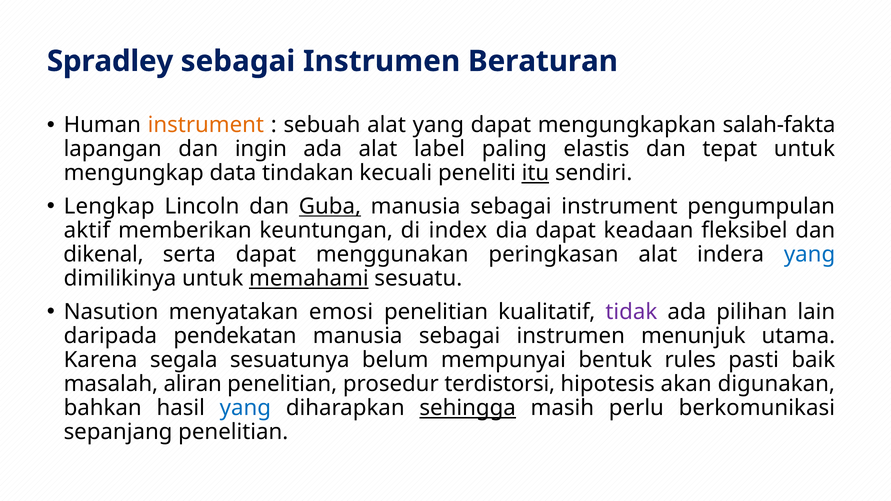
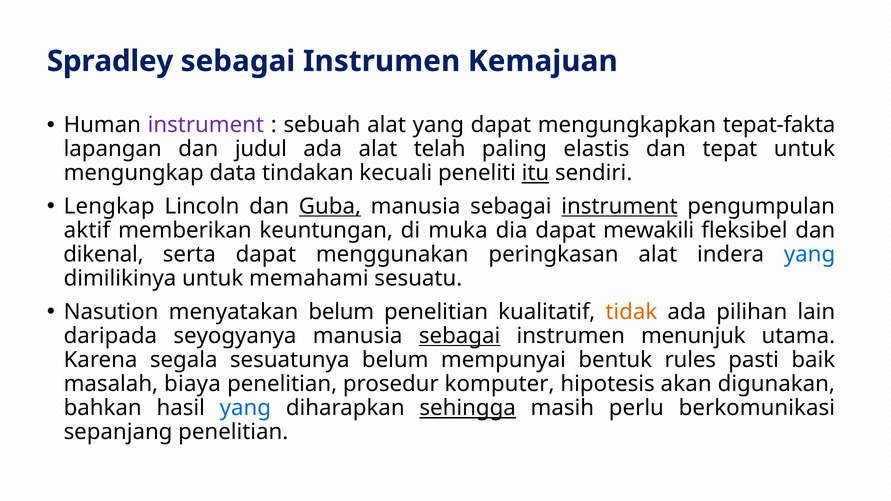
Beraturan: Beraturan -> Kemajuan (543, 61)
instrument colour: orange -> purple (206, 125)
salah-fakta: salah-fakta -> tepat-fakta (779, 125)
ingin: ingin -> judul (261, 149)
label: label -> telah (440, 149)
instrument underline: none -> present (619, 207)
index: index -> muka (458, 231)
keadaan: keadaan -> mewakili (649, 231)
memahami underline: present -> none (309, 279)
menyatakan emosi: emosi -> belum (341, 312)
tidak colour: purple -> orange (631, 312)
pendekatan: pendekatan -> seyogyanya (235, 336)
sebagai underline: none -> present (460, 336)
aliran: aliran -> biaya (192, 384)
terdistorsi: terdistorsi -> komputer (500, 384)
